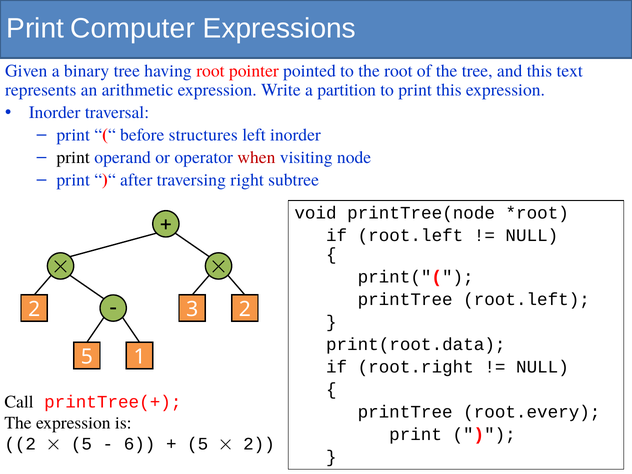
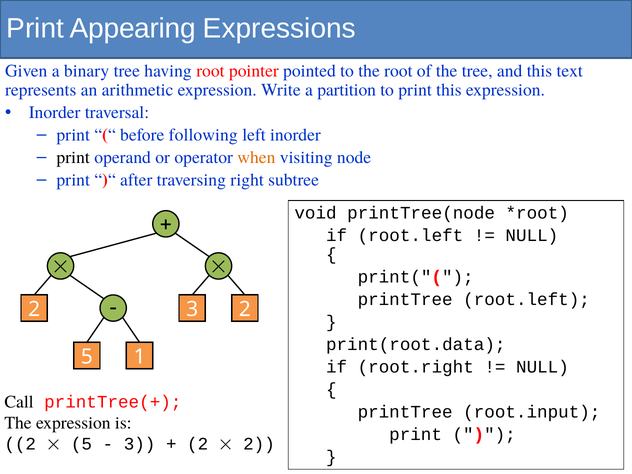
Computer: Computer -> Appearing (133, 28)
structures: structures -> following (203, 135)
when colour: red -> orange (256, 157)
root.every: root.every -> root.input (532, 412)
6: 6 -> 3 (140, 444)
5: 5 -> 2 (198, 444)
